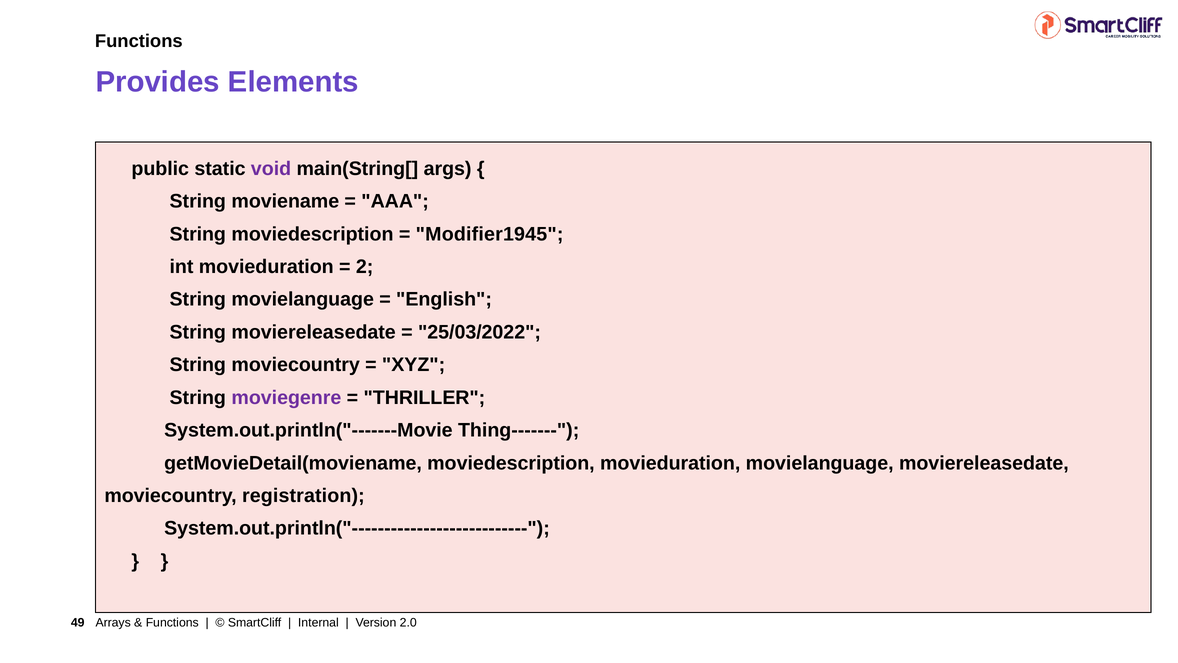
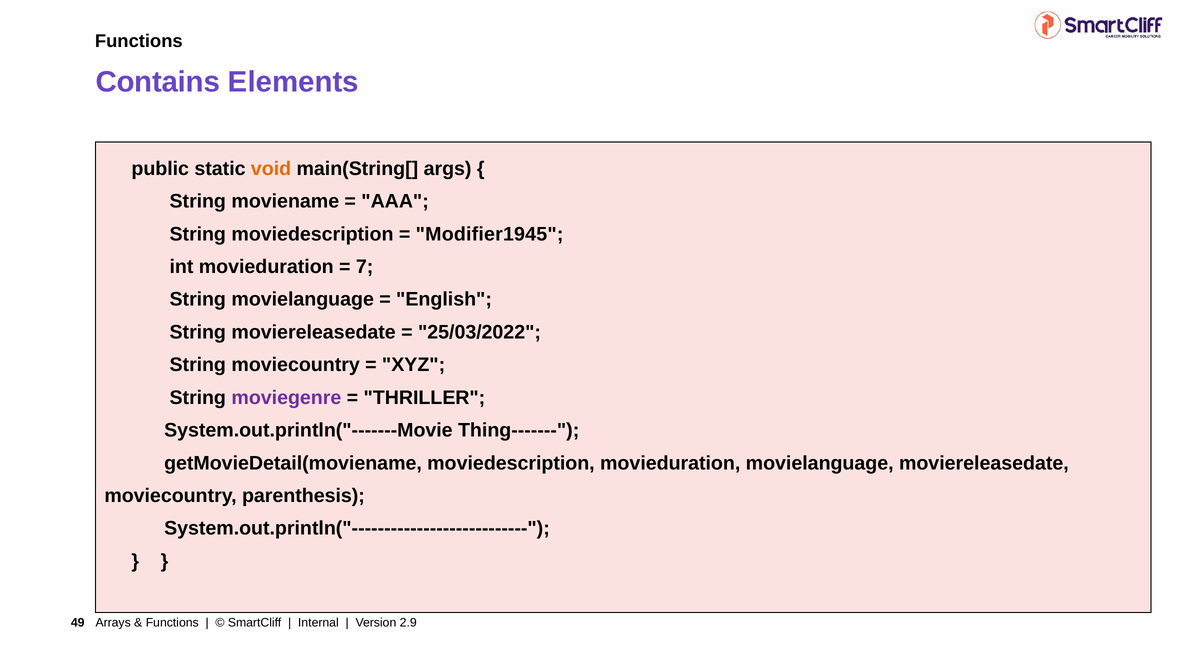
Provides: Provides -> Contains (158, 82)
void colour: purple -> orange (271, 169)
2: 2 -> 7 (365, 267)
registration: registration -> parenthesis (303, 496)
2.0: 2.0 -> 2.9 (408, 622)
